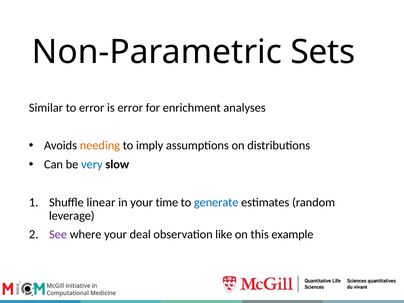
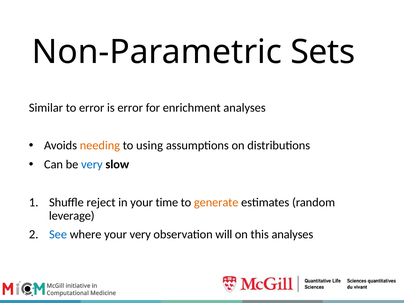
imply: imply -> using (150, 146)
linear: linear -> reject (101, 202)
generate colour: blue -> orange (216, 202)
See colour: purple -> blue (58, 235)
your deal: deal -> very (140, 235)
like: like -> will (224, 235)
this example: example -> analyses (292, 235)
